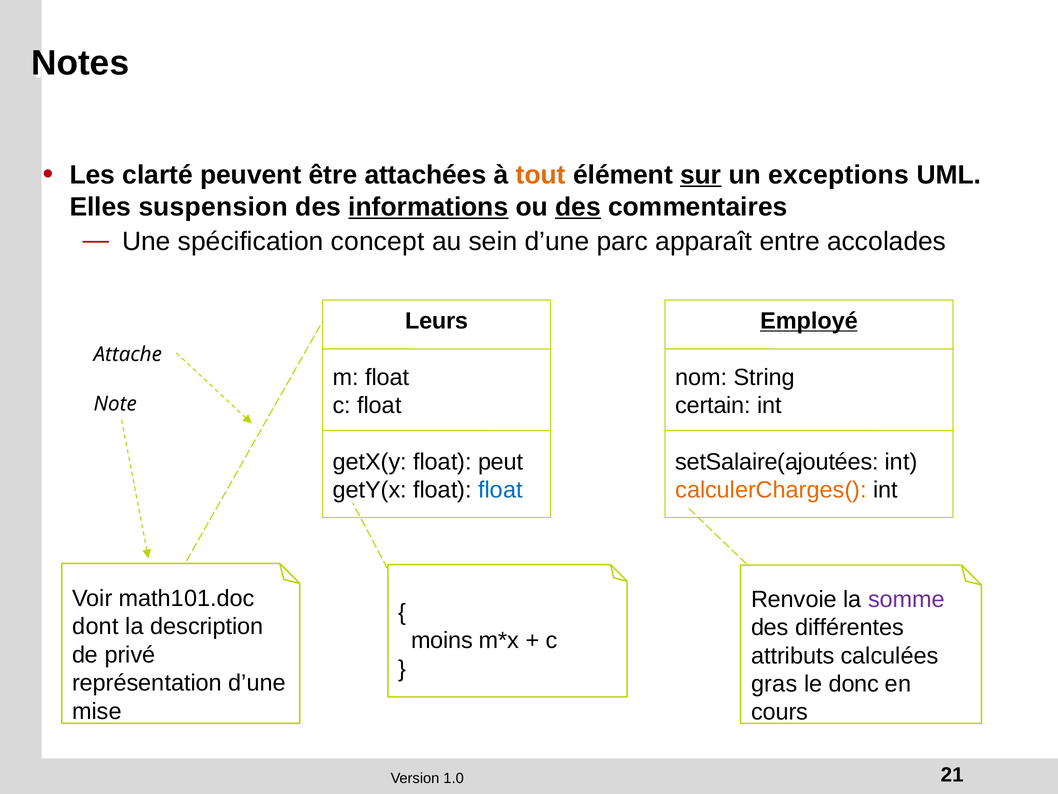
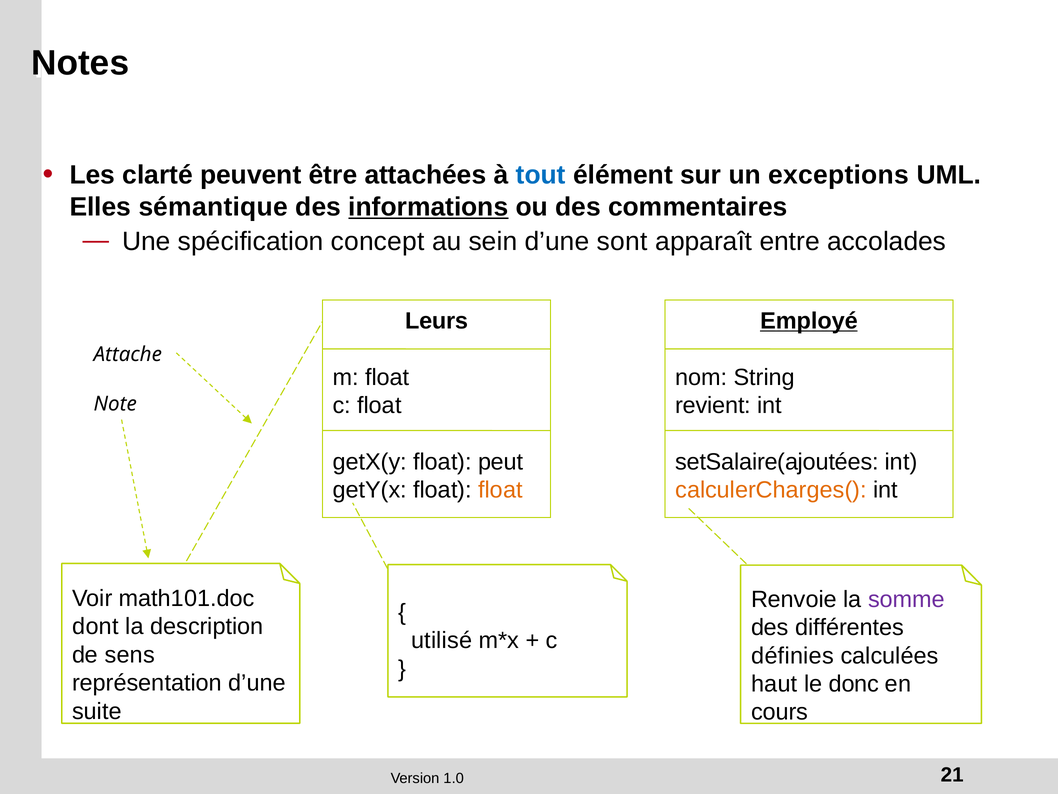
tout colour: orange -> blue (541, 175)
sur underline: present -> none (701, 175)
suspension: suspension -> sémantique (213, 207)
des underline: present -> none (578, 207)
parc: parc -> sont (622, 241)
certain: certain -> revient (713, 405)
float colour: blue -> orange (500, 490)
moins: moins -> utilisé (442, 640)
privé: privé -> sens (130, 655)
attributs: attributs -> définies (793, 655)
gras: gras -> haut (774, 684)
mise: mise -> suite (97, 711)
